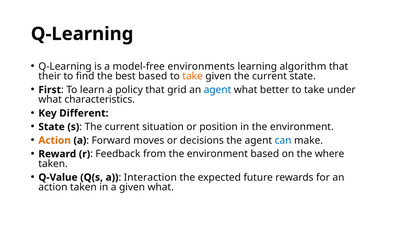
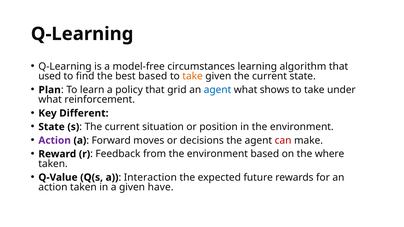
environments: environments -> circumstances (201, 67)
their: their -> used (50, 76)
First: First -> Plan (50, 90)
better: better -> shows (275, 90)
characteristics: characteristics -> reinforcement (100, 100)
Action colour: orange -> purple (55, 141)
can colour: blue -> red (283, 141)
given what: what -> have (161, 187)
